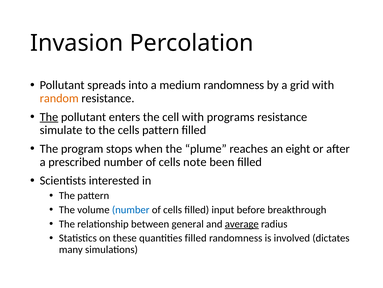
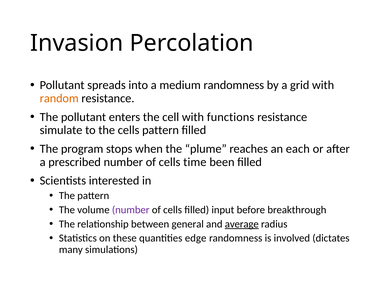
The underline: present -> none (49, 117)
programs: programs -> functions (231, 117)
eight: eight -> each (298, 148)
note: note -> time (195, 162)
number colour: blue -> purple (131, 209)
quantities filled: filled -> edge (196, 238)
